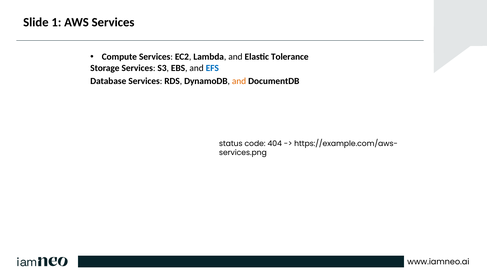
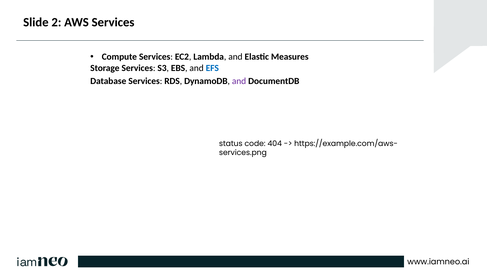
1: 1 -> 2 (56, 22)
Tolerance: Tolerance -> Measures (290, 57)
and colour: orange -> purple (239, 81)
